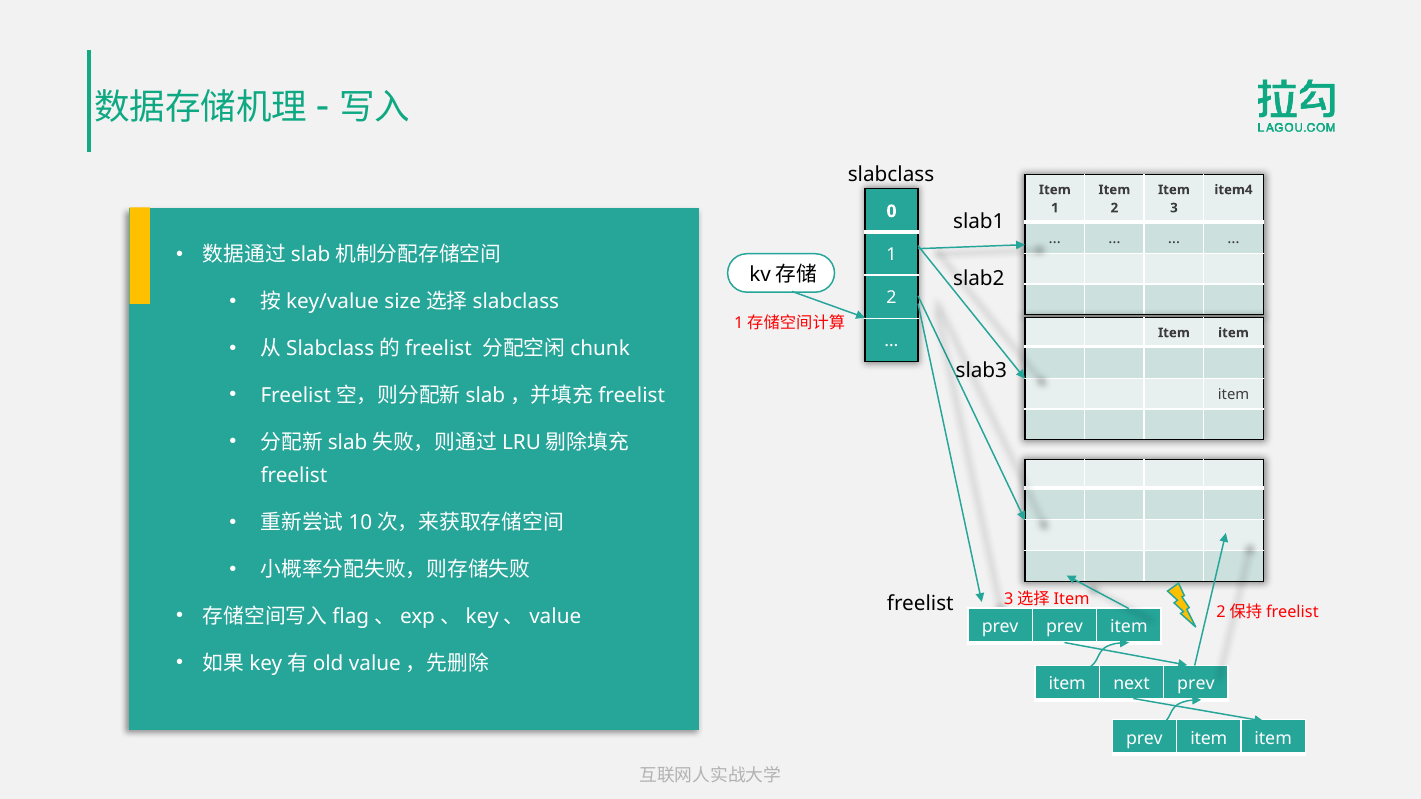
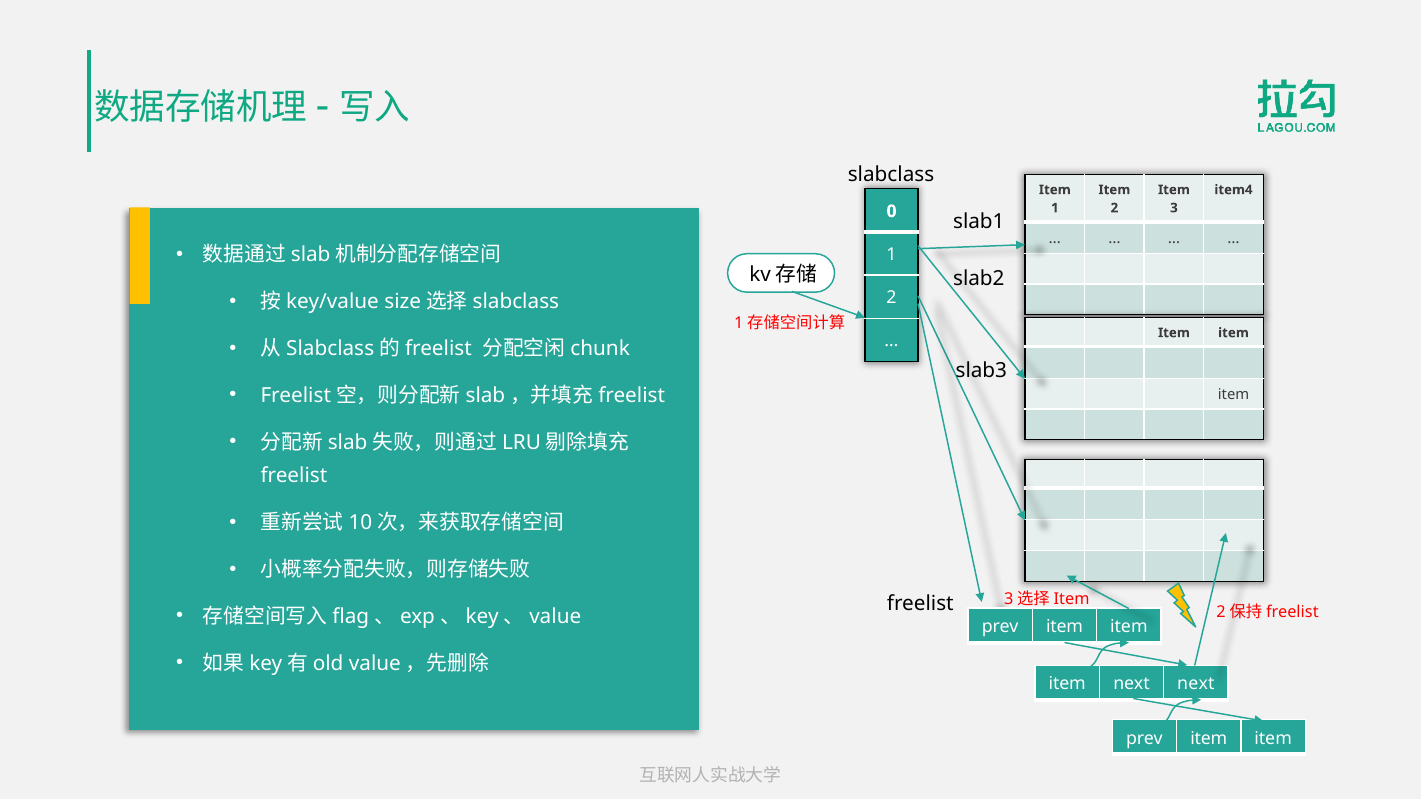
prev: prev -> item (1065, 627)
next prev: prev -> next (1196, 684)
